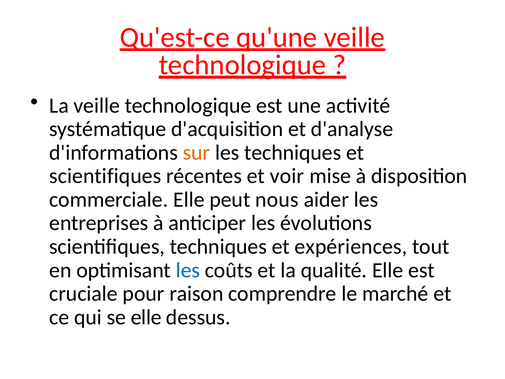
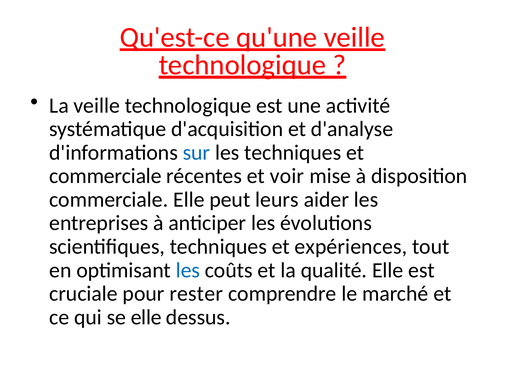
sur colour: orange -> blue (196, 152)
scientifiques: scientifiques -> commerciale (105, 176)
nous: nous -> leurs (277, 199)
raison: raison -> rester (196, 293)
